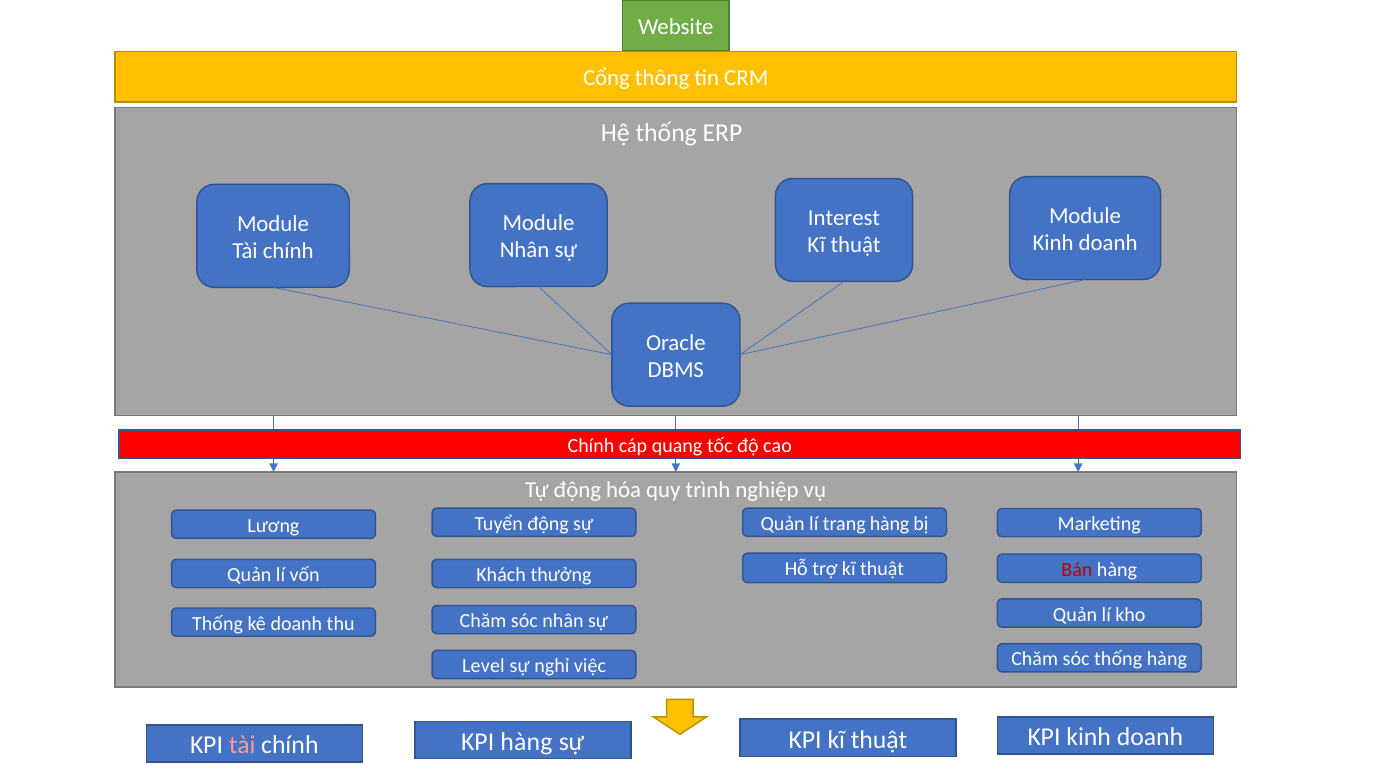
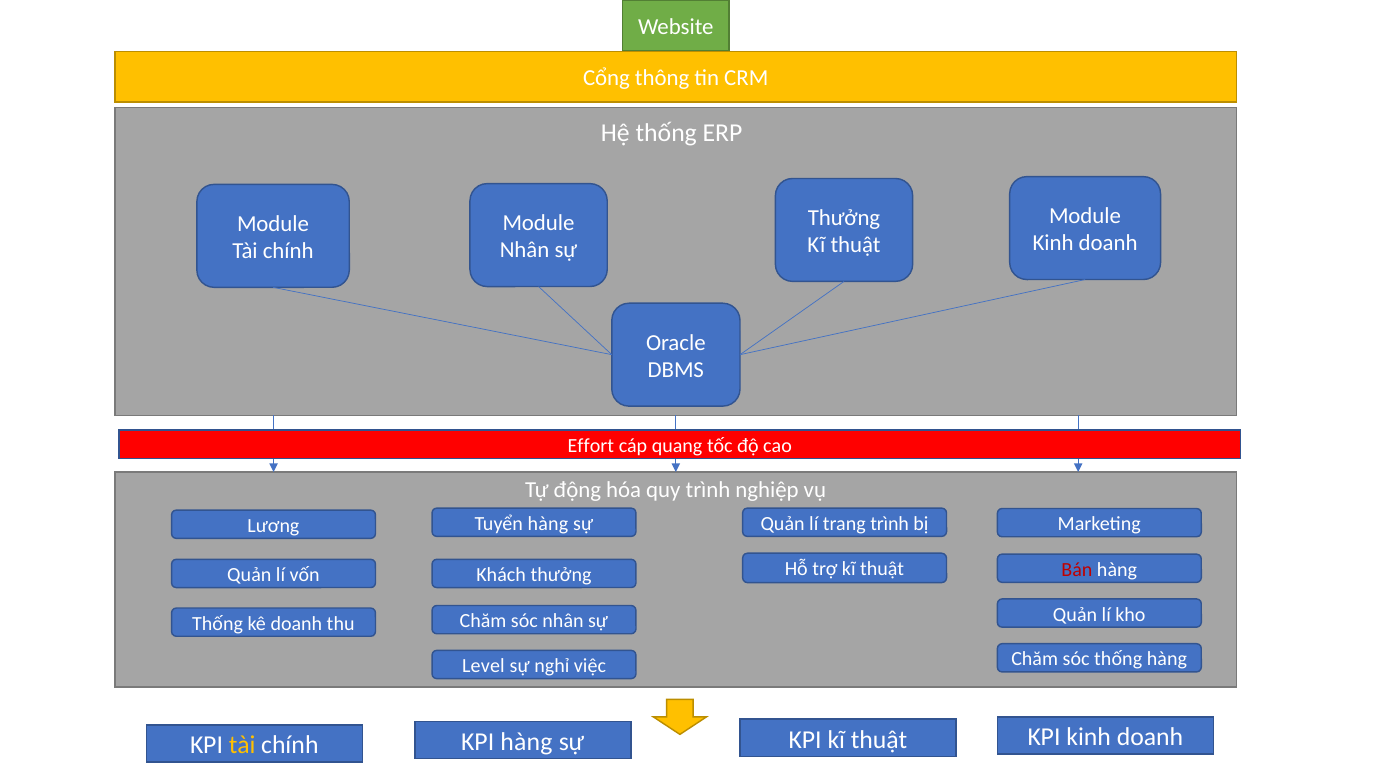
Interest: Interest -> Thưởng (844, 218)
Chính: Chính -> Effort (591, 446)
Tuyển động: động -> hàng (548, 524)
trang hàng: hàng -> trình (890, 524)
tài colour: pink -> yellow (242, 746)
